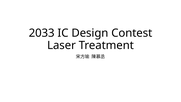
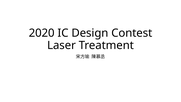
2033: 2033 -> 2020 (42, 33)
